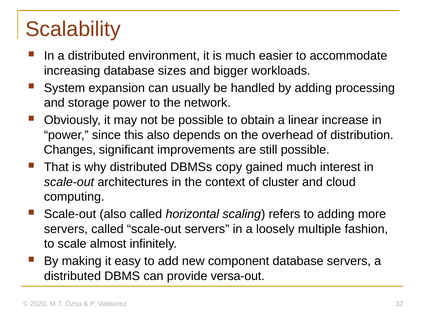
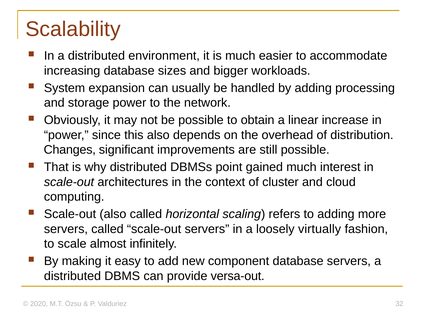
copy: copy -> point (229, 167)
multiple: multiple -> virtually (320, 229)
